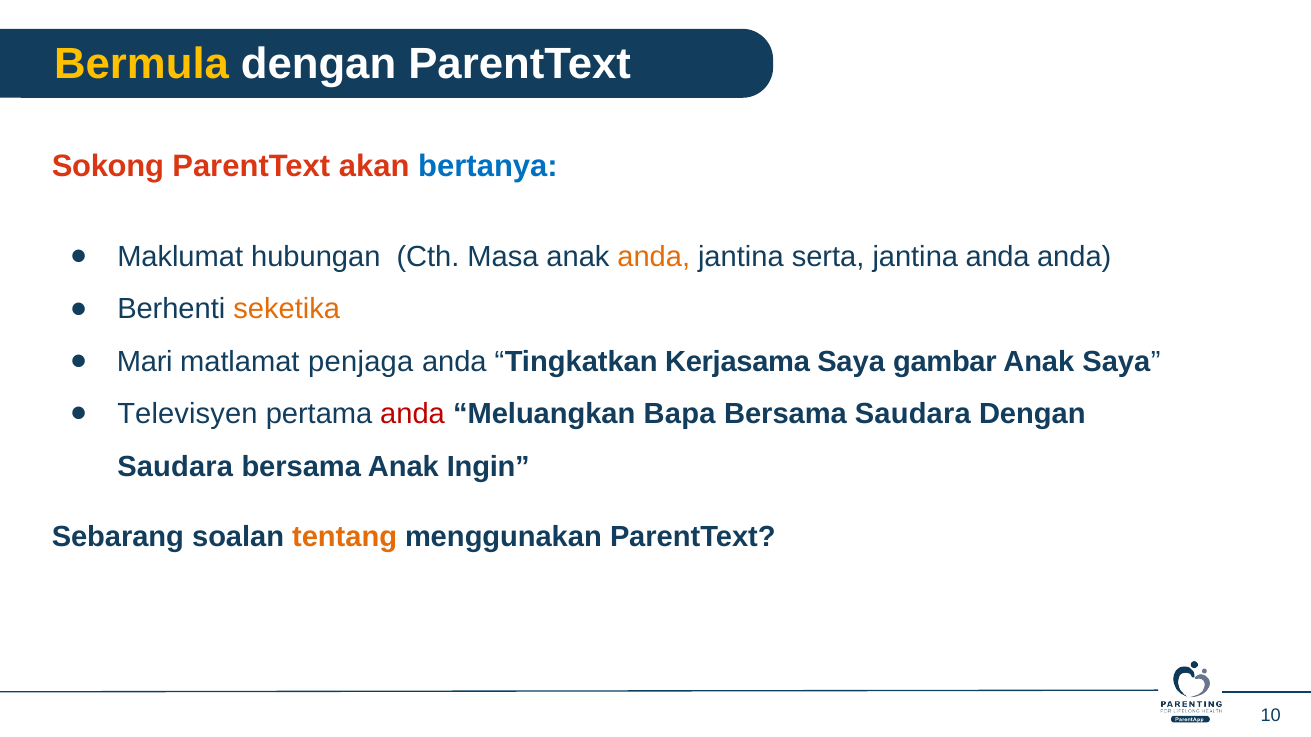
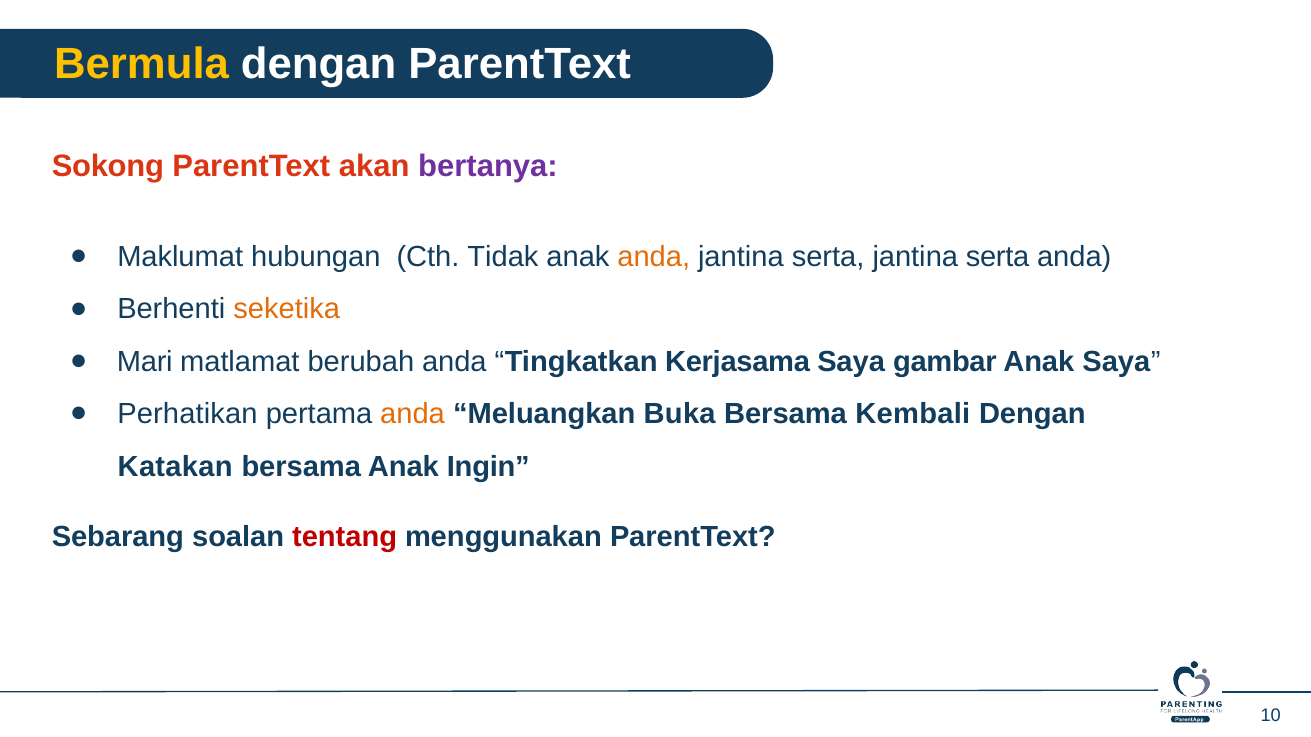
bertanya colour: blue -> purple (488, 167)
Masa: Masa -> Tidak (503, 257)
anda: anda -> serta (998, 257)
penjaga: penjaga -> berubah (361, 362)
Televisyen: Televisyen -> Perhatikan (187, 414)
anda colour: red -> orange (413, 414)
Bapa: Bapa -> Buka (680, 414)
Bersama Saudara: Saudara -> Kembali (913, 414)
Saudara: Saudara -> Katakan (175, 467)
tentang colour: orange -> red (345, 537)
